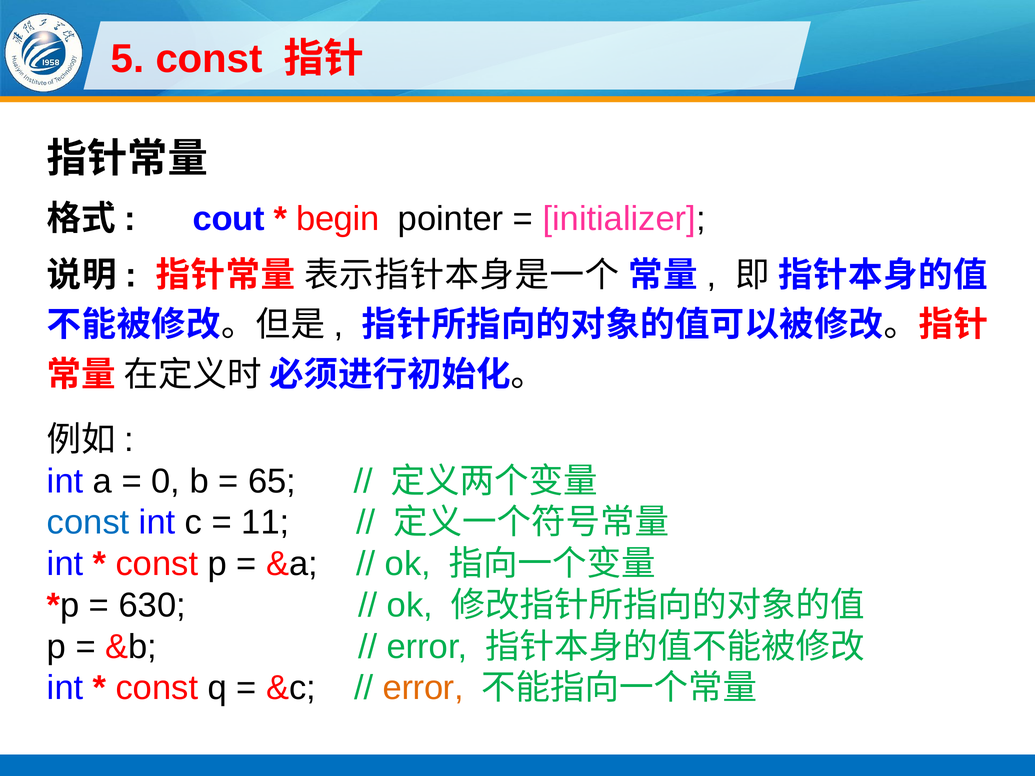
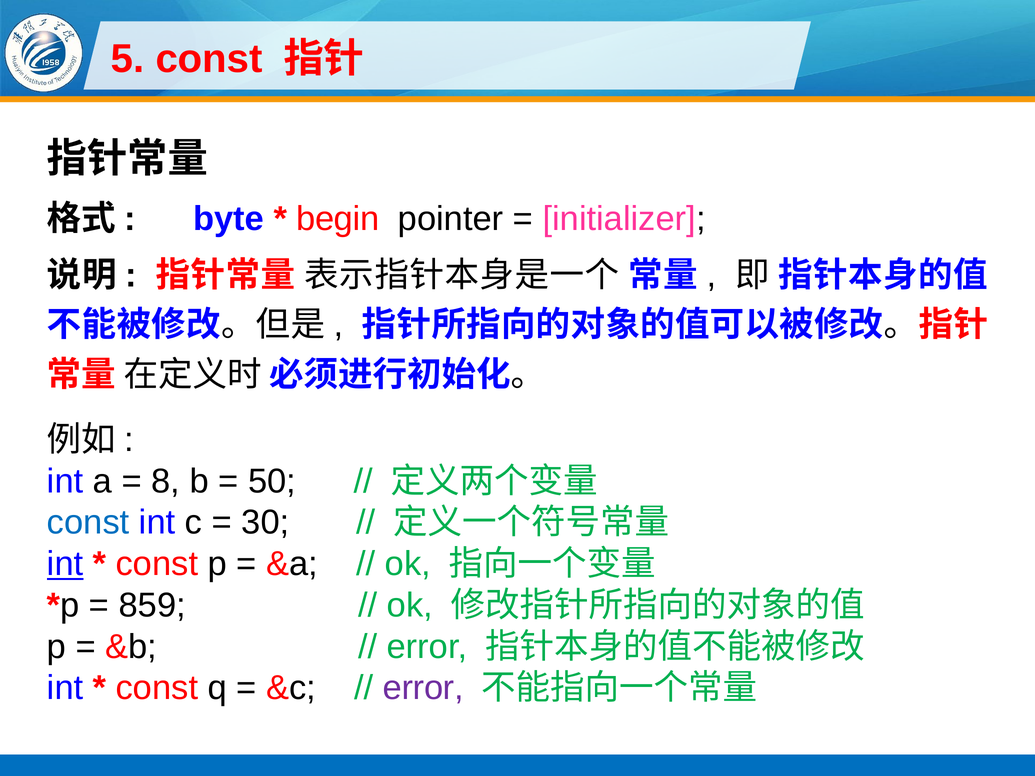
cout: cout -> byte (229, 219)
0: 0 -> 8 (166, 481)
65: 65 -> 50 (272, 481)
11: 11 -> 30 (265, 523)
int underline: none -> present (65, 564)
630: 630 -> 859 (152, 606)
error colour: orange -> purple (423, 688)
